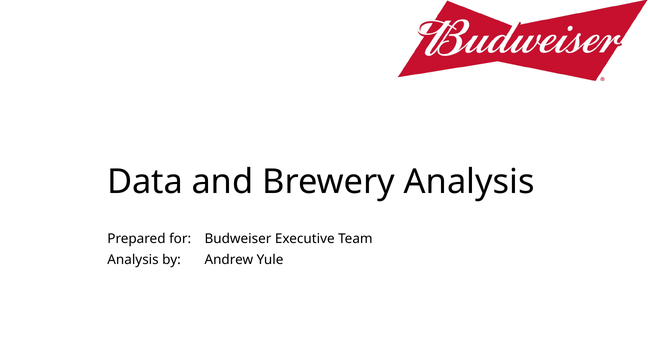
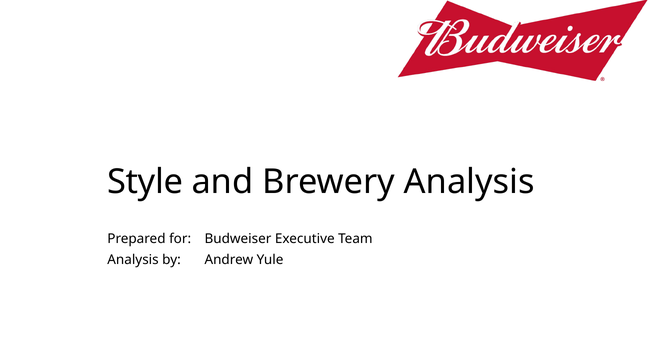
Data: Data -> Style (145, 182)
